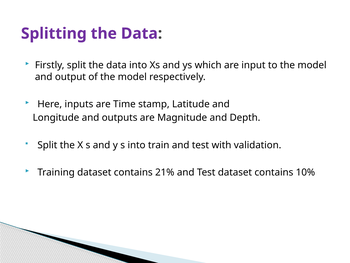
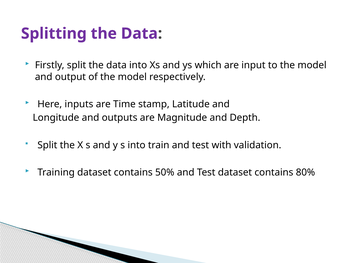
21%: 21% -> 50% (165, 172)
10%: 10% -> 80% (305, 172)
